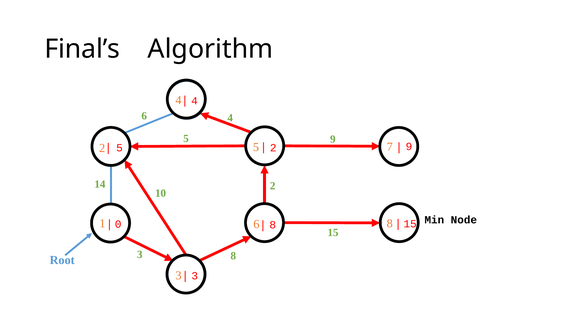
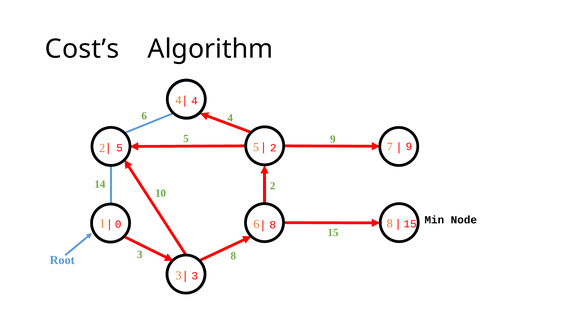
Final’s: Final’s -> Cost’s (82, 49)
